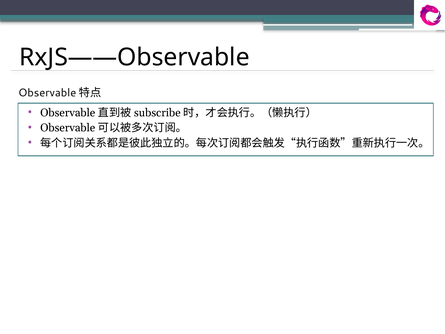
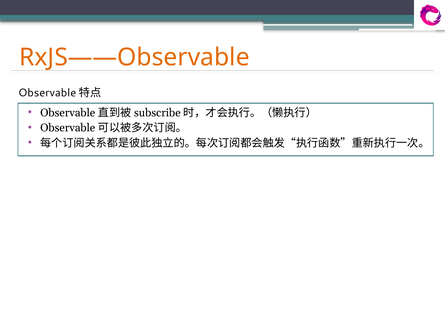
RxJS——Observable colour: black -> orange (134, 57)
